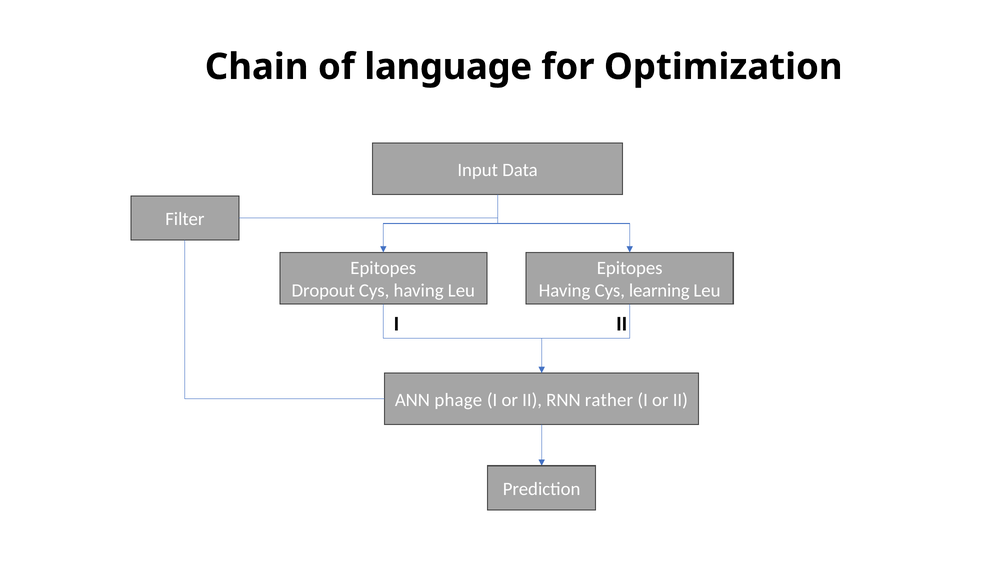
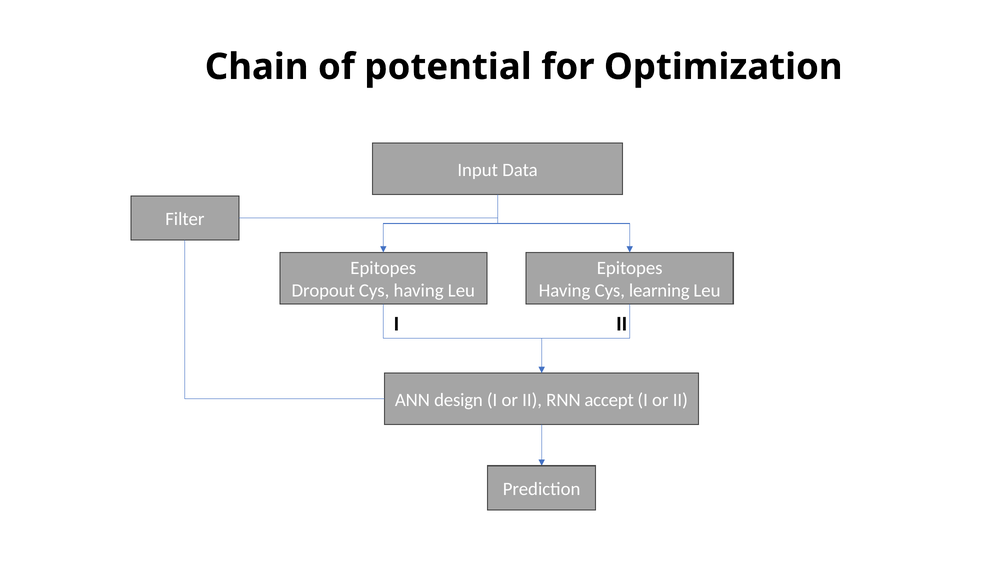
language: language -> potential (448, 67)
phage: phage -> design (458, 400)
rather: rather -> accept (609, 400)
